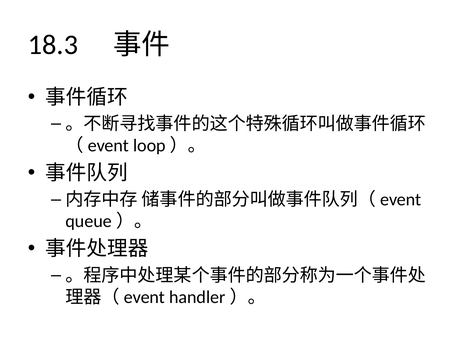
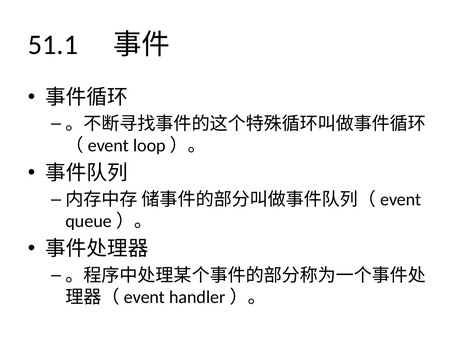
18.3: 18.3 -> 51.1 (53, 45)
